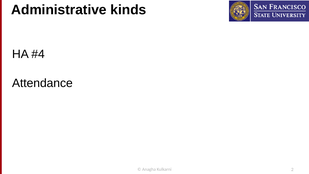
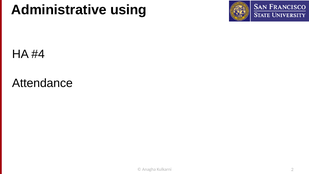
kinds: kinds -> using (128, 10)
